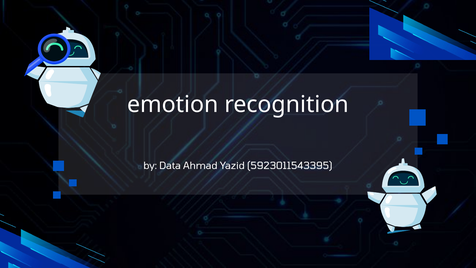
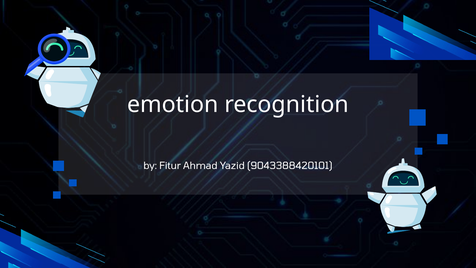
Data: Data -> Fitur (170, 166)
5923011543395: 5923011543395 -> 9043388420101 (290, 166)
